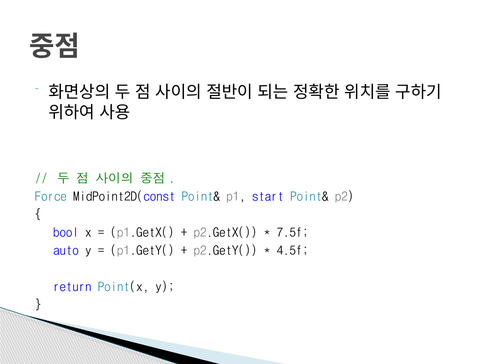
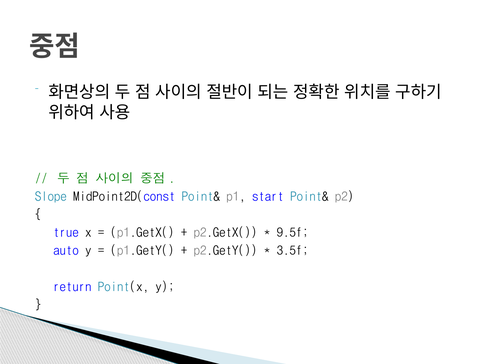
Force: Force -> Slope (51, 196)
bool: bool -> true (66, 233)
7.5f: 7.5f -> 9.5f (293, 233)
4.5f: 4.5f -> 3.5f (293, 251)
